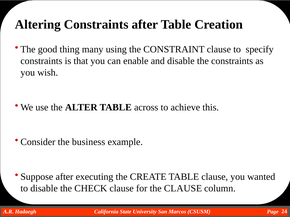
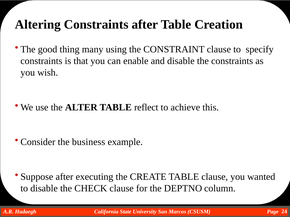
across: across -> reflect (146, 107)
the CLAUSE: CLAUSE -> DEPTNO (183, 189)
